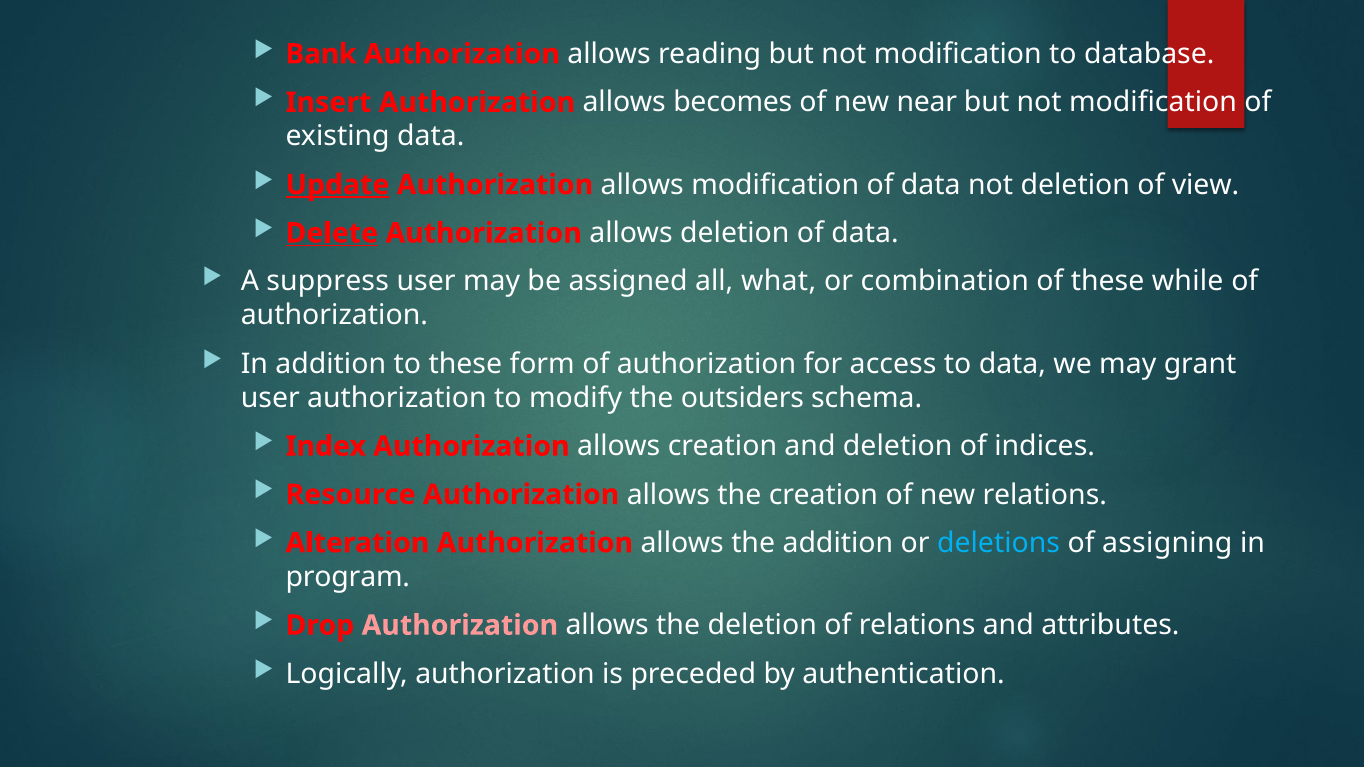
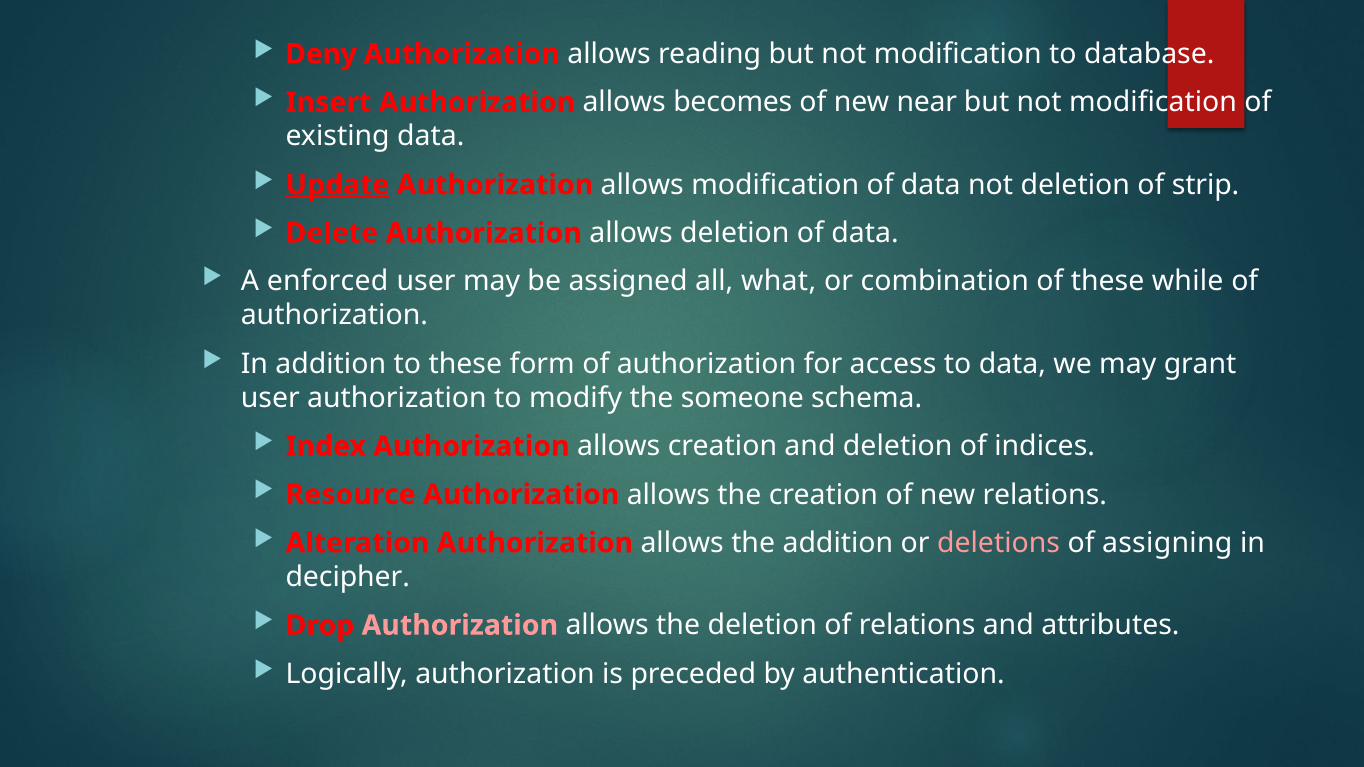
Bank: Bank -> Deny (321, 54)
view: view -> strip (1206, 185)
Delete underline: present -> none (332, 233)
suppress: suppress -> enforced (328, 282)
outsiders: outsiders -> someone (742, 398)
deletions colour: light blue -> pink (999, 543)
program: program -> decipher (348, 577)
